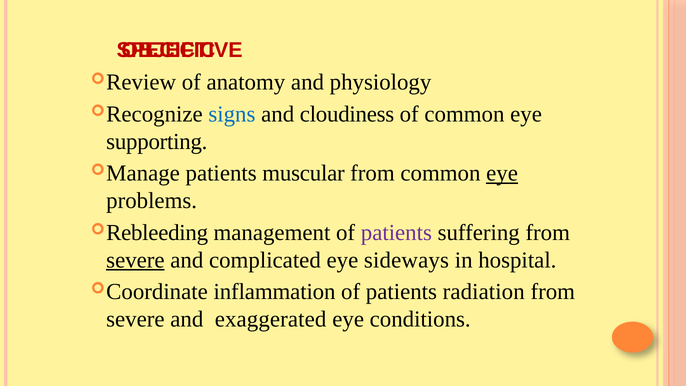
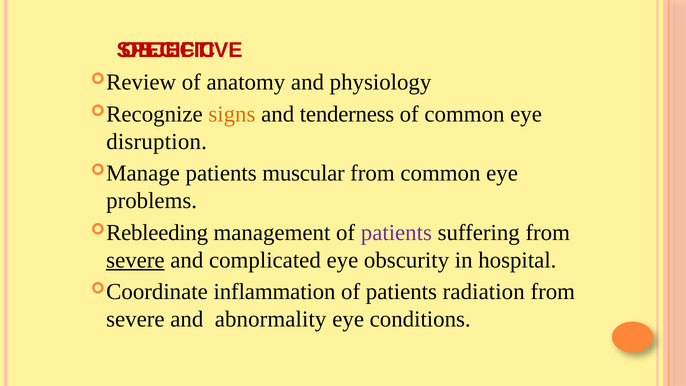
signs colour: blue -> orange (232, 114)
cloudiness: cloudiness -> tenderness (347, 114)
supporting: supporting -> disruption (157, 141)
eye underline: present -> none (502, 173)
sideways: sideways -> obscurity (407, 260)
exaggerated: exaggerated -> abnormality (271, 319)
